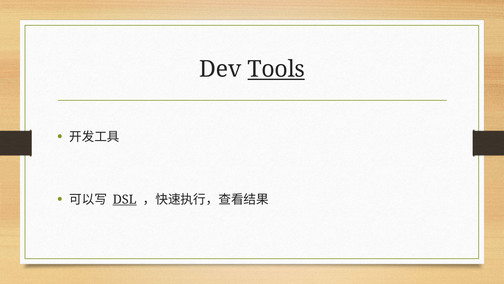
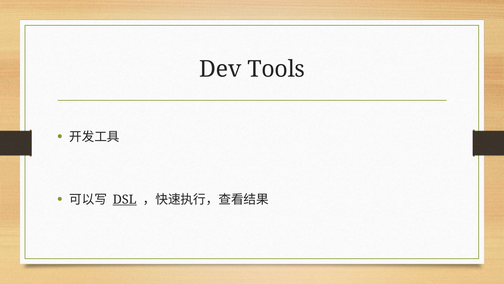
Tools underline: present -> none (276, 69)
